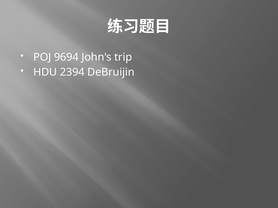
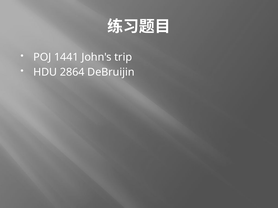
9694: 9694 -> 1441 (66, 57)
2394: 2394 -> 2864 (72, 72)
